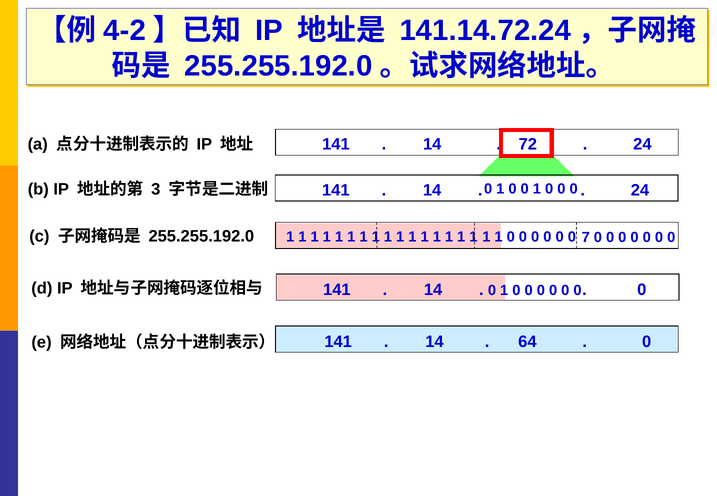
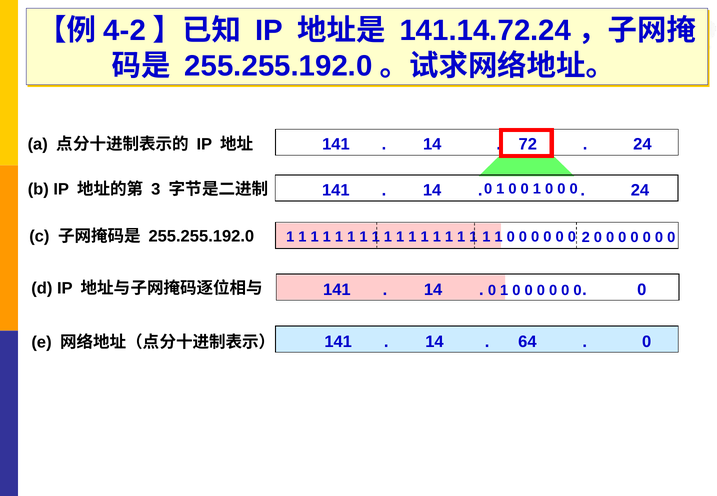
7: 7 -> 2 (586, 237)
